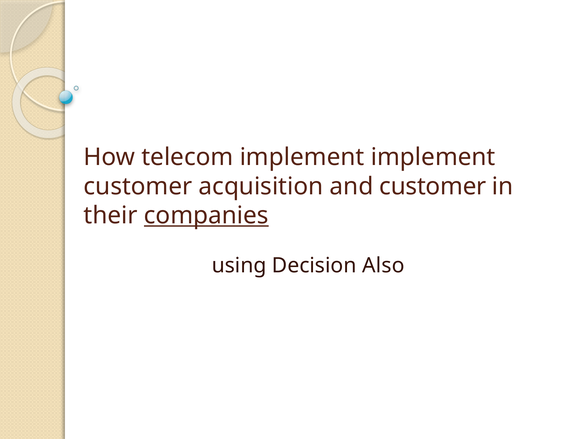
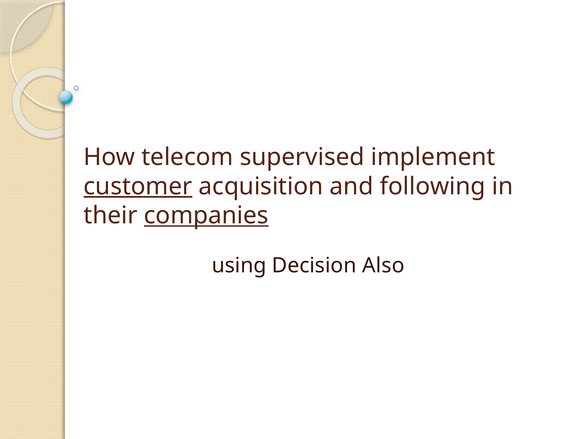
telecom implement: implement -> supervised (302, 157)
customer underline: none -> present (138, 187)
and customer: customer -> following (433, 187)
